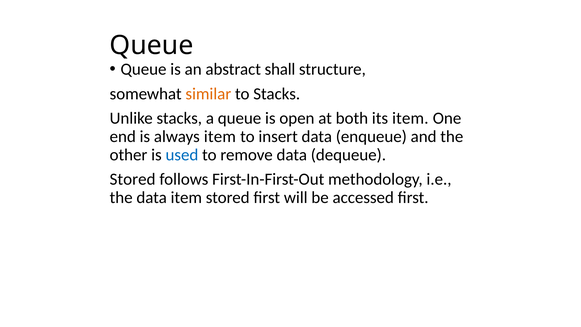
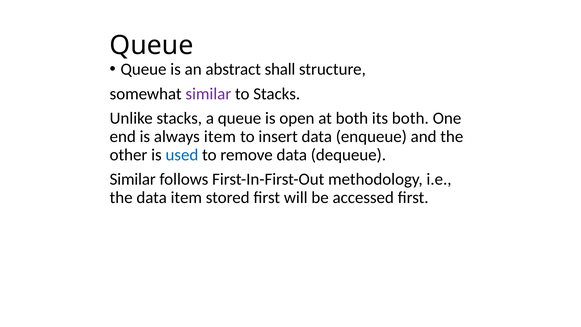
similar colour: orange -> purple (208, 94)
its item: item -> both (410, 118)
Stored: Stored -> Similar (133, 179)
